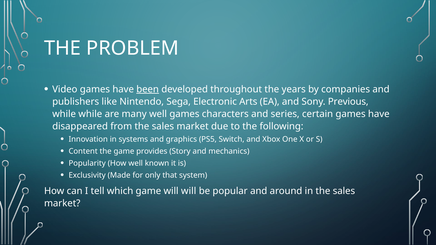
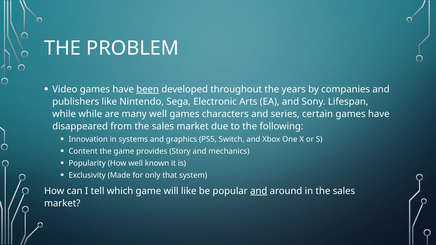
Previous: Previous -> Lifespan (348, 102)
will will: will -> like (189, 191)
and underline: none -> present (259, 191)
